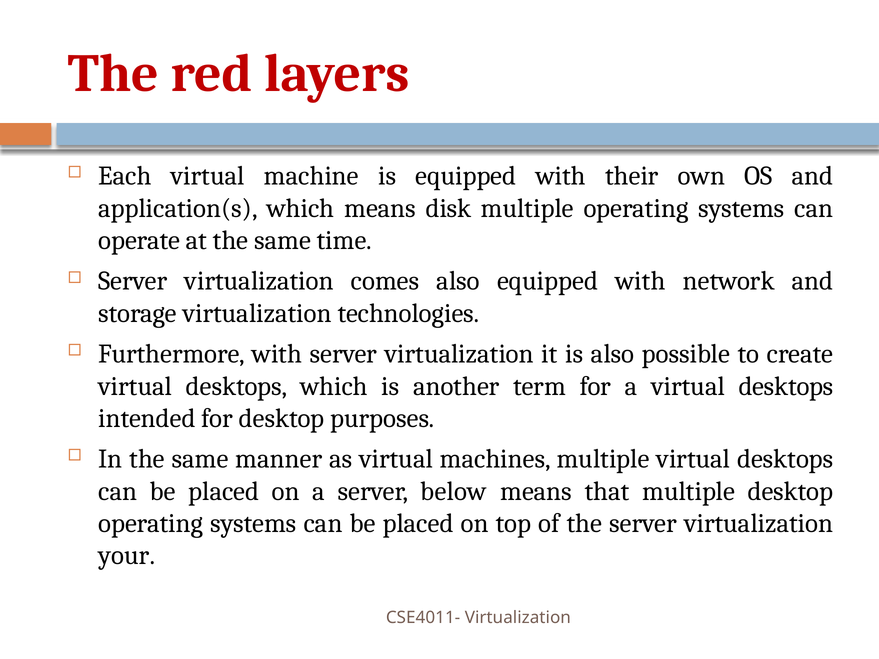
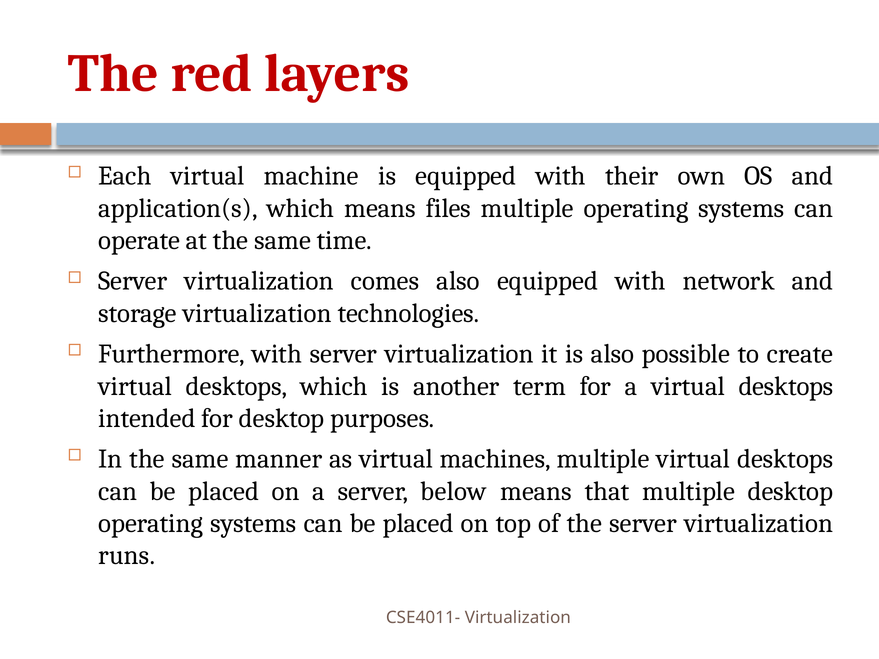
disk: disk -> files (448, 208)
your: your -> runs (127, 556)
